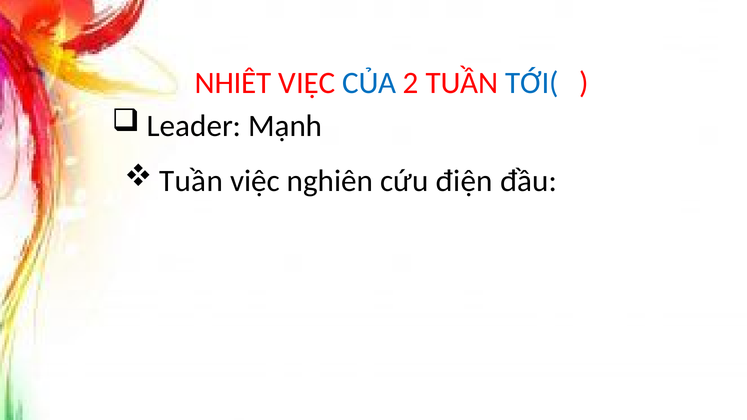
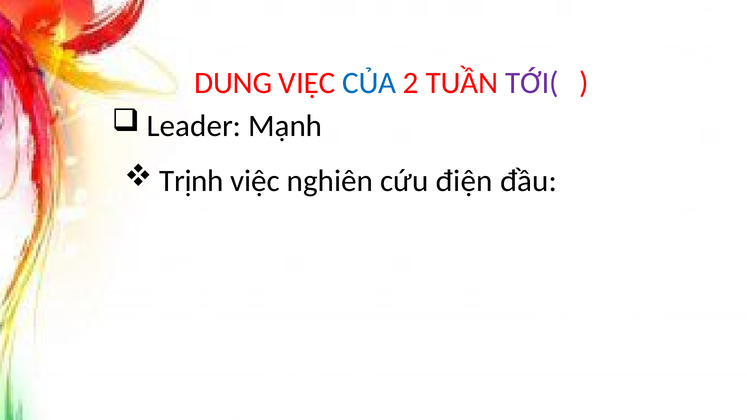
NHIÊT: NHIÊT -> DUNG (233, 83)
TỚI( colour: blue -> purple (532, 83)
Tuần: Tuần -> Trịnh (192, 181)
